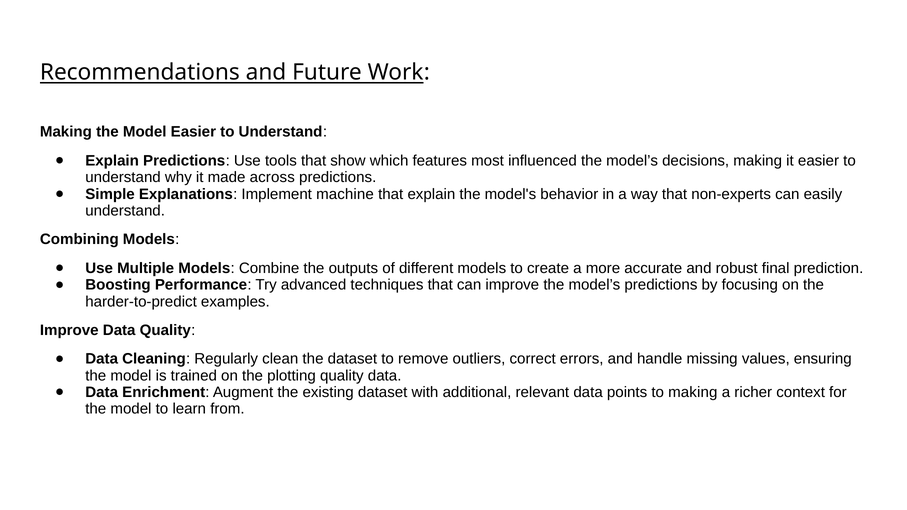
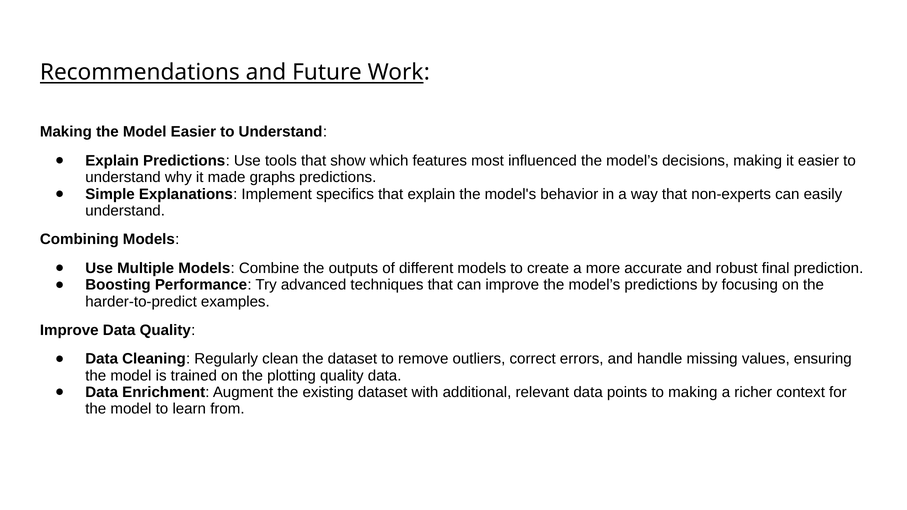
across: across -> graphs (272, 177)
machine: machine -> specifics (345, 194)
